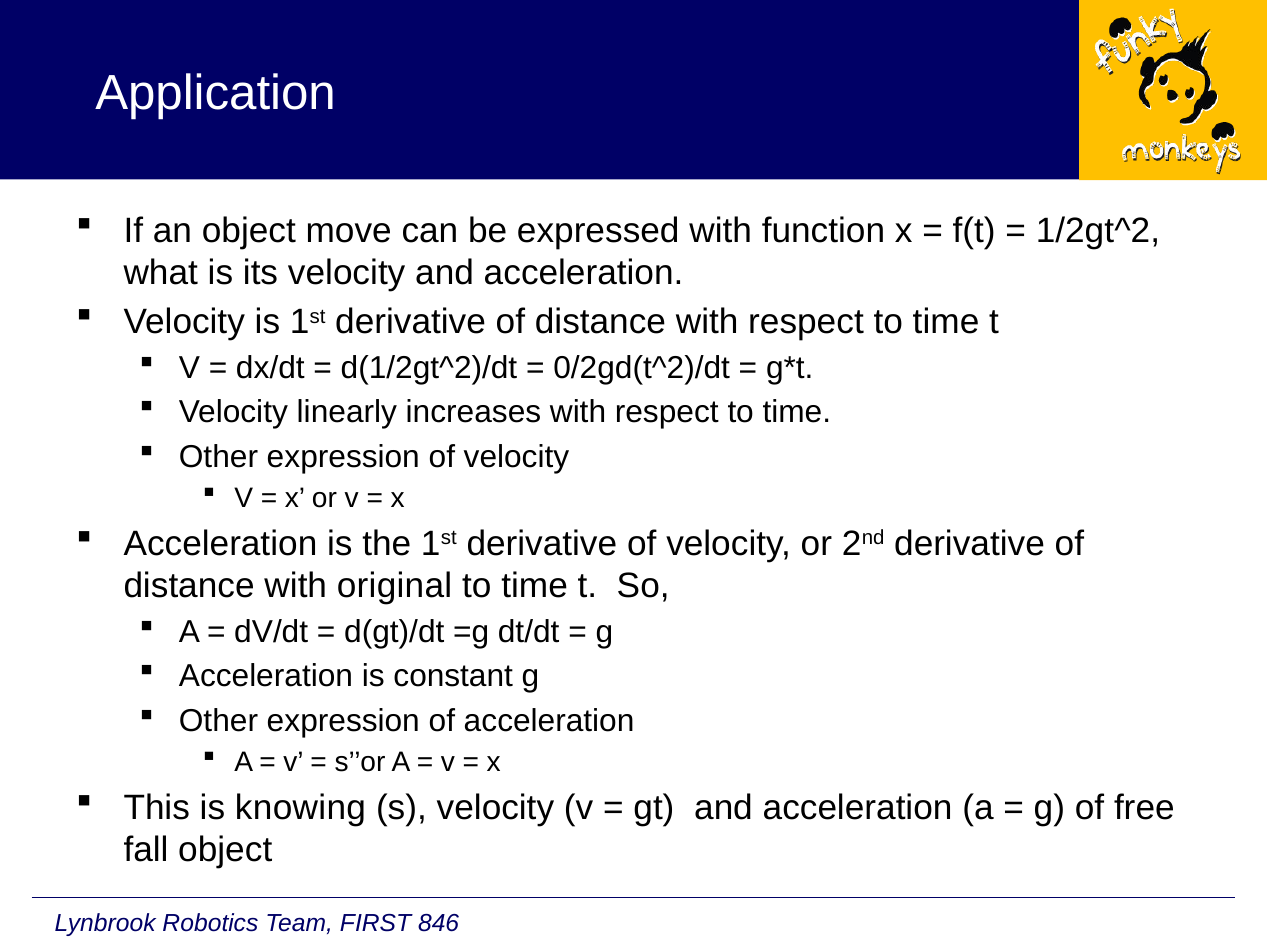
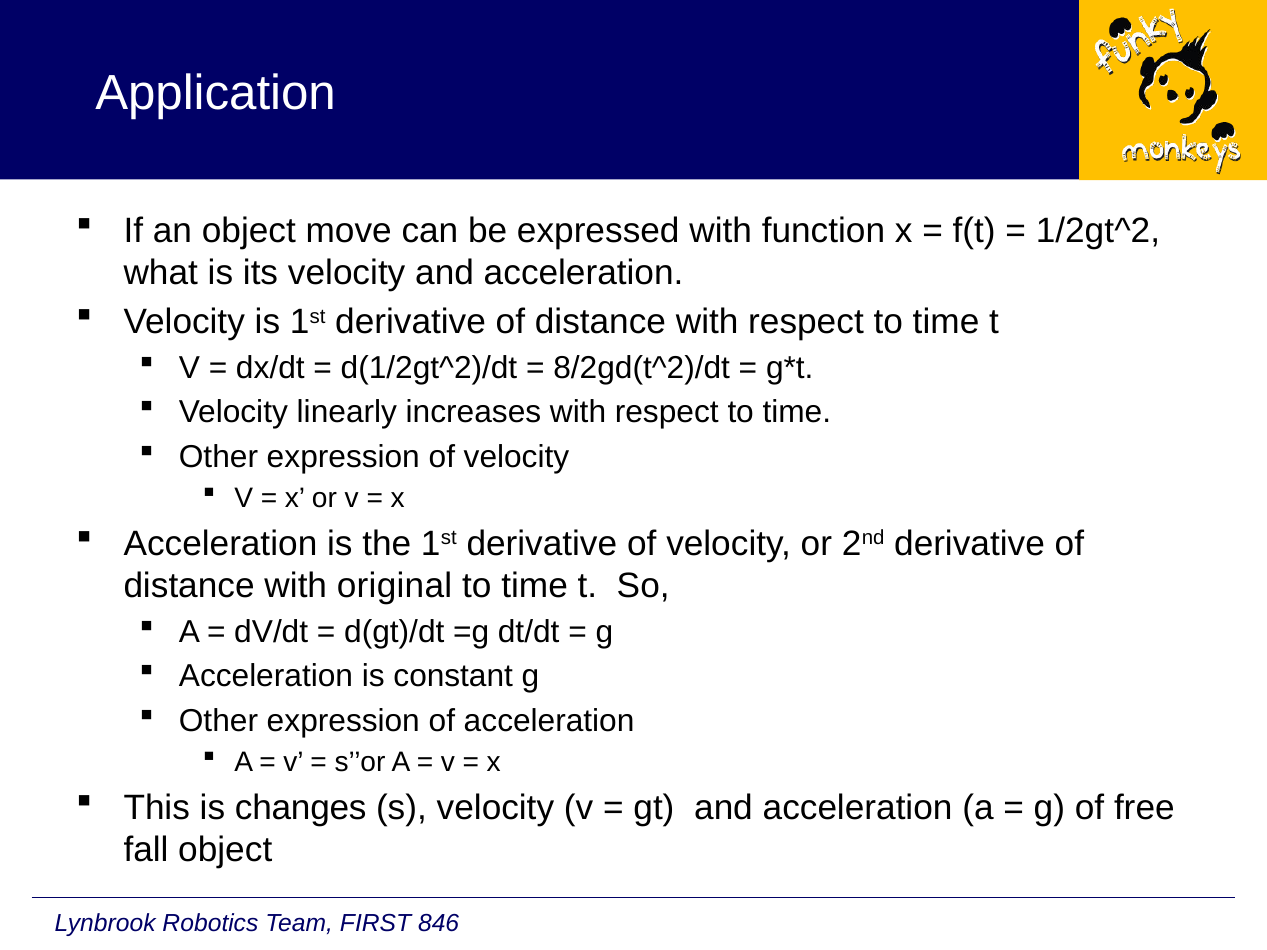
0/2gd(t^2)/dt: 0/2gd(t^2)/dt -> 8/2gd(t^2)/dt (642, 368)
knowing: knowing -> changes (301, 808)
